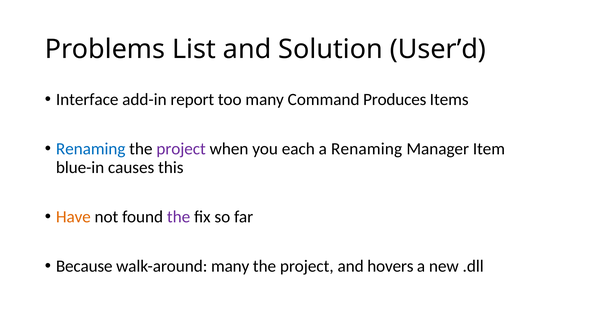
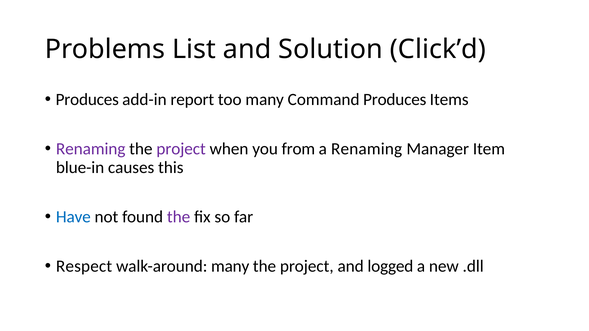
User’d: User’d -> Click’d (438, 49)
Interface: Interface -> Produces (87, 100)
Renaming colour: blue -> purple (91, 149)
each: each -> from (298, 149)
Have colour: orange -> blue (73, 217)
Because: Because -> Respect (84, 266)
hovers: hovers -> logged (390, 266)
